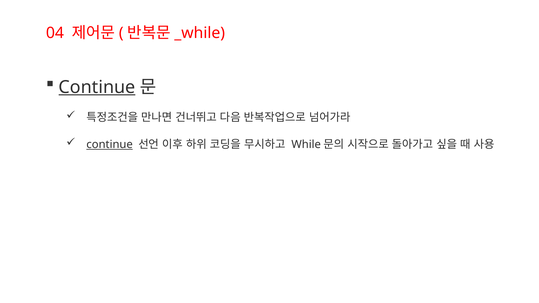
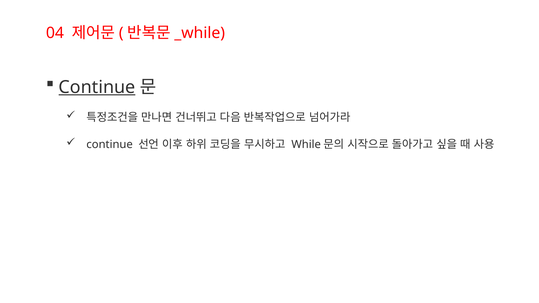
continue underline: present -> none (110, 145)
